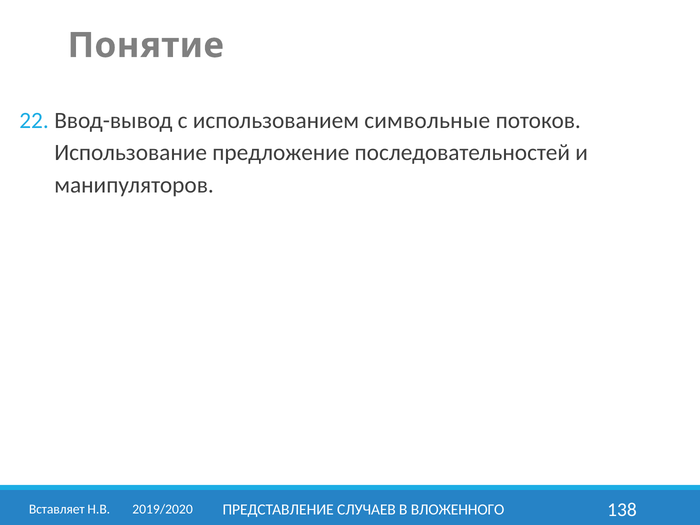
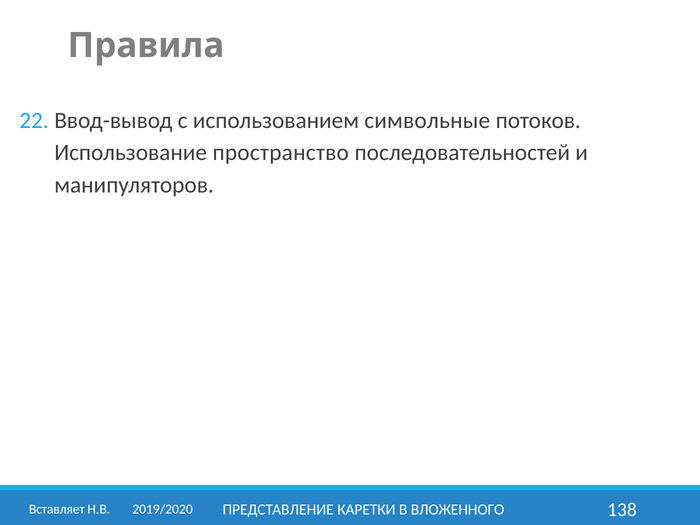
Понятие: Понятие -> Правила (146, 45)
предложение: предложение -> пространство (281, 153)
СЛУЧАЕВ: СЛУЧАЕВ -> КАРЕТКИ (366, 510)
